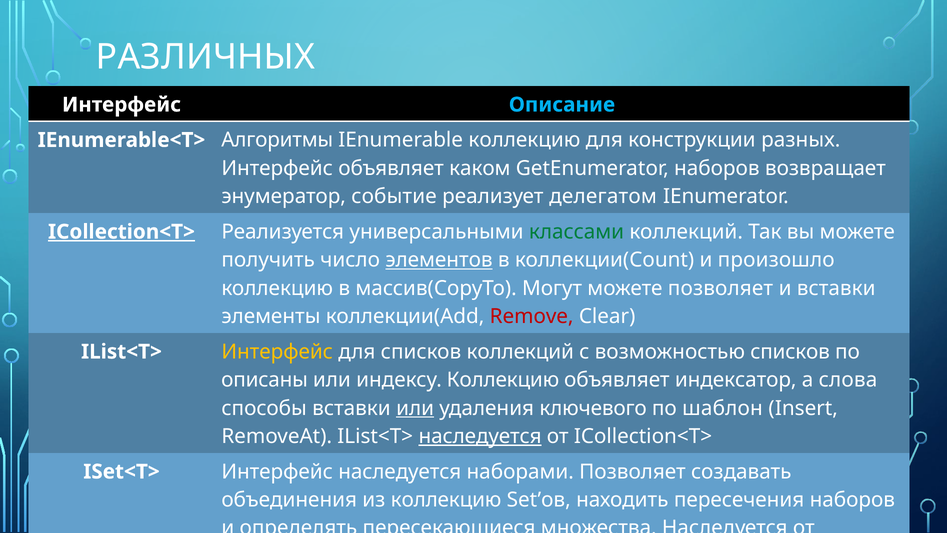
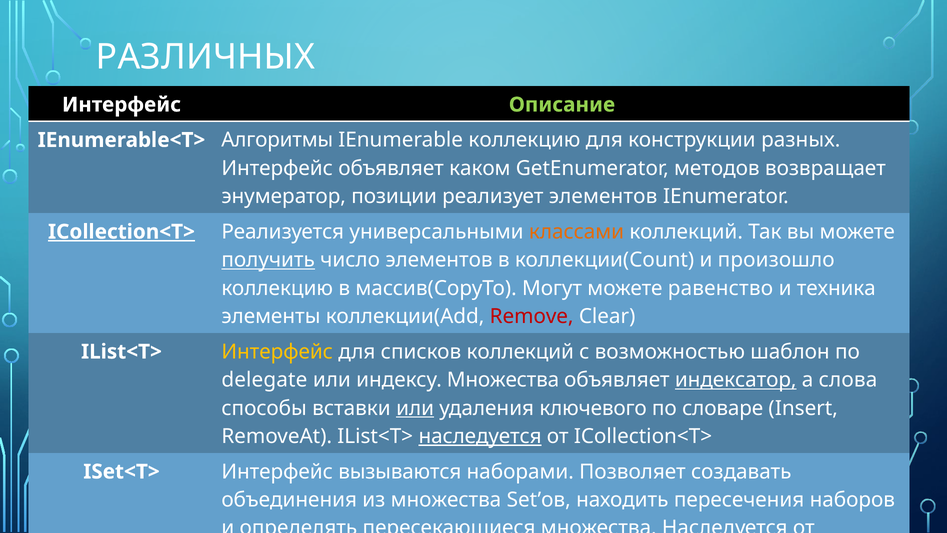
Описание colour: light blue -> light green (562, 105)
GetEnumerator наборов: наборов -> методов (717, 168)
событие: событие -> позиции (394, 196)
реализует делегатом: делегатом -> элементов (603, 196)
классами colour: green -> orange (577, 232)
получить underline: none -> present (268, 260)
элементов underline: present -> none (439, 260)
можете позволяет: позволяет -> равенство (720, 288)
и вставки: вставки -> техника (836, 288)
возможностью списков: списков -> шаблон (790, 352)
описаны: описаны -> delegate (264, 380)
индексу Коллекцию: Коллекцию -> Множества (503, 380)
индексатор underline: none -> present (736, 380)
шаблон: шаблон -> словаре (723, 408)
Интерфейс наследуется: наследуется -> вызываются (400, 471)
из коллекцию: коллекцию -> множества (446, 500)
